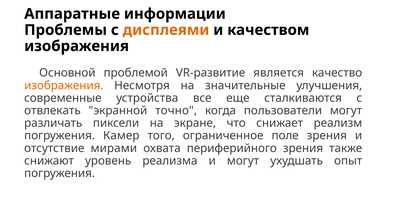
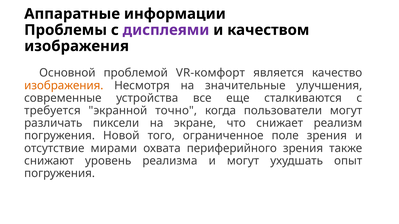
дисплеями colour: orange -> purple (166, 30)
VR-развитие: VR-развитие -> VR-комфорт (210, 73)
отвлекать: отвлекать -> требуется (52, 111)
Камер: Камер -> Новой (121, 136)
